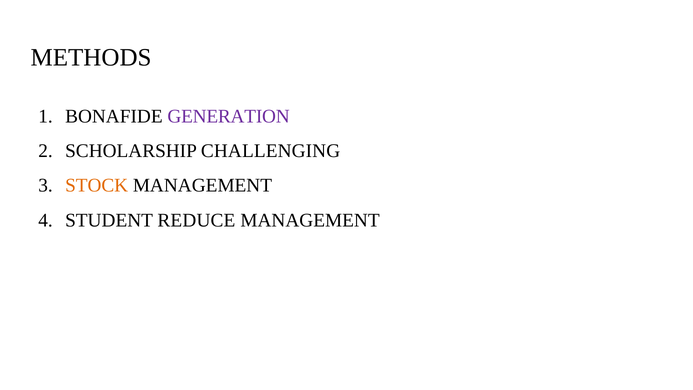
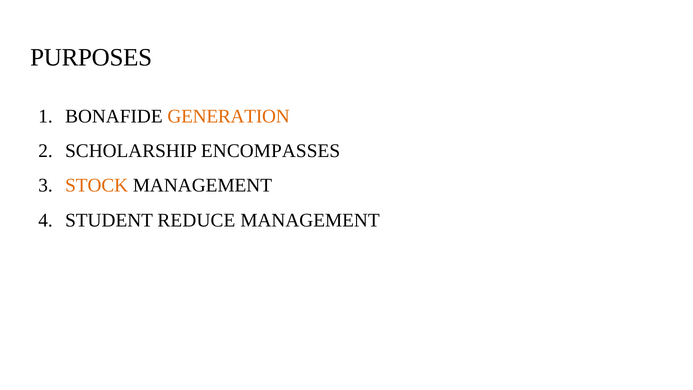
METHODS: METHODS -> PURPOSES (91, 57)
GENERATION colour: purple -> orange (229, 116)
CHALLENGING: CHALLENGING -> ENCOMPASSES (271, 151)
